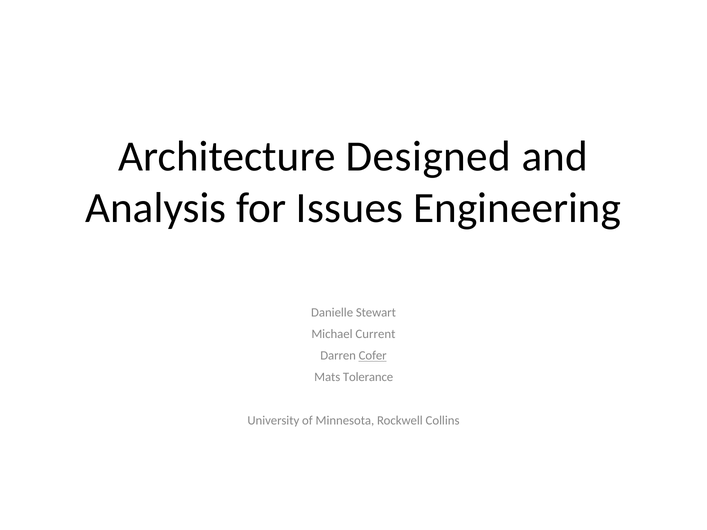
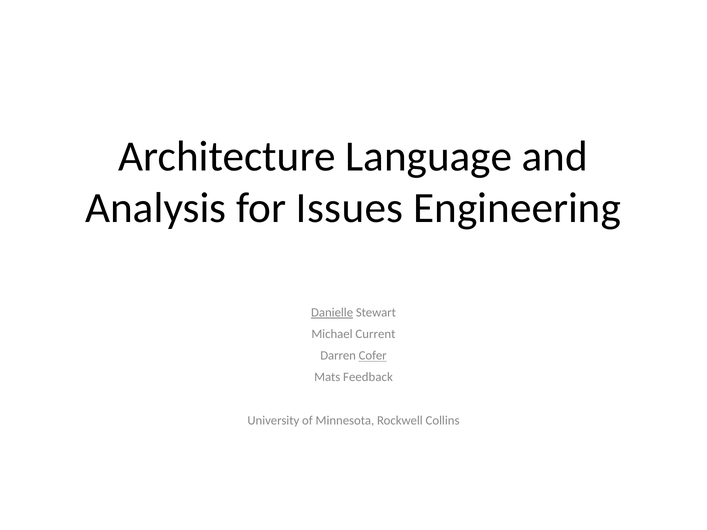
Designed: Designed -> Language (429, 156)
Danielle underline: none -> present (332, 313)
Tolerance: Tolerance -> Feedback (368, 377)
